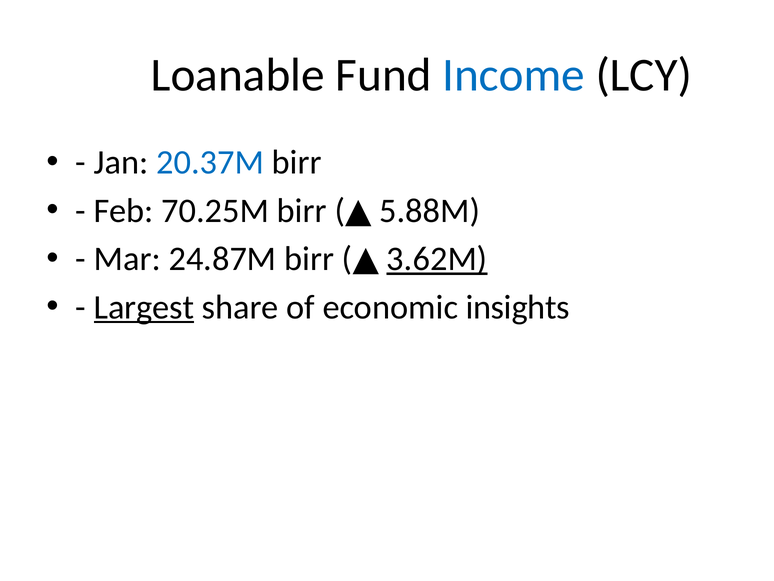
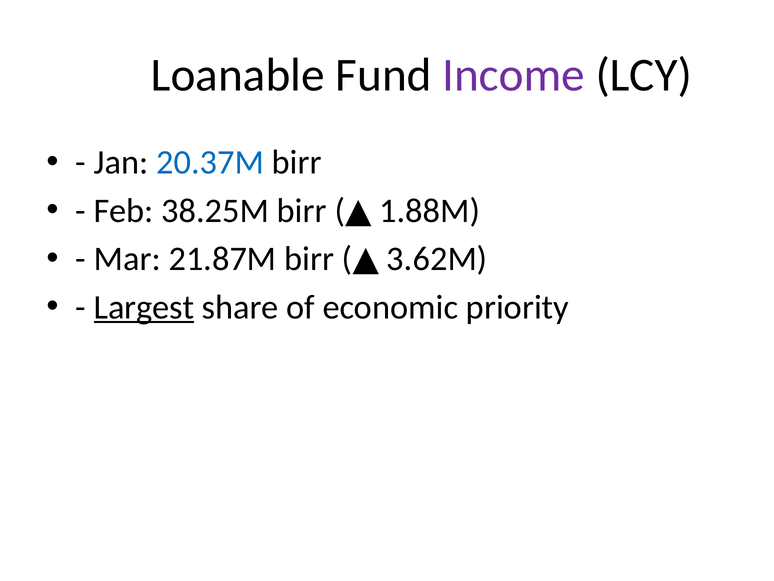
Income colour: blue -> purple (514, 75)
70.25M: 70.25M -> 38.25M (215, 211)
5.88M: 5.88M -> 1.88M (430, 211)
24.87M: 24.87M -> 21.87M (222, 259)
3.62M underline: present -> none (437, 259)
insights: insights -> priority (517, 307)
